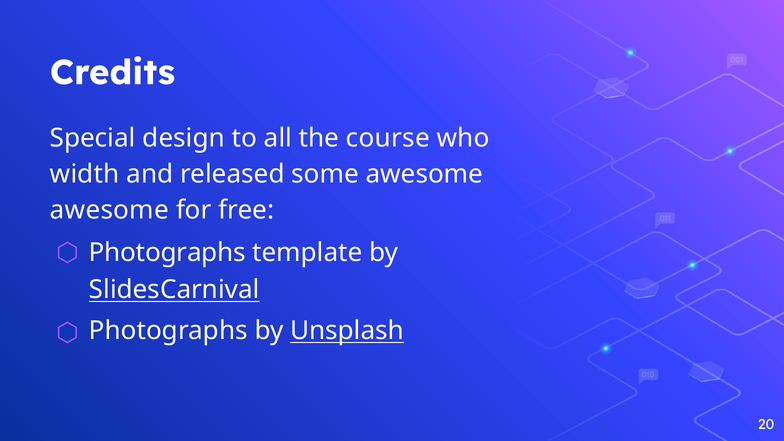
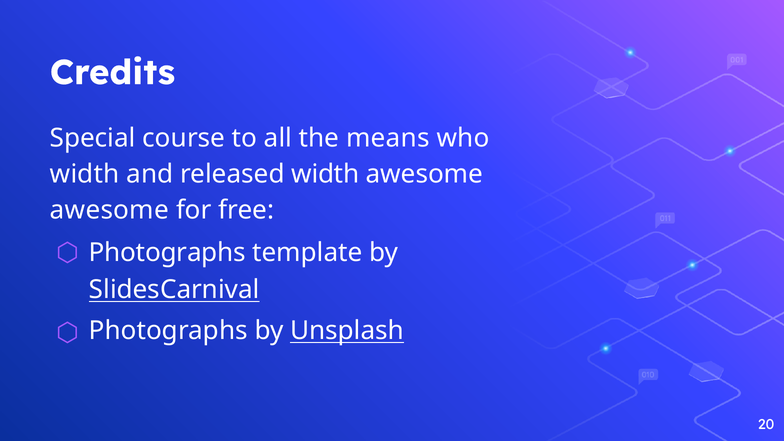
design: design -> course (184, 138)
course: course -> means (388, 138)
released some: some -> width (325, 174)
